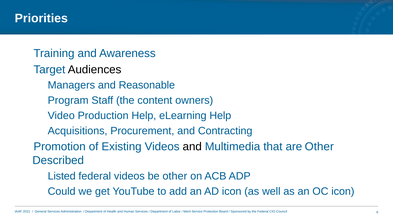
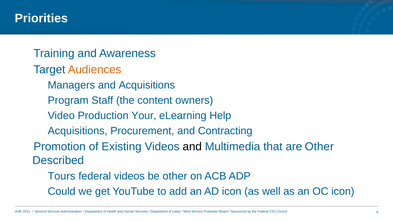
Audiences colour: black -> orange (95, 70)
and Reasonable: Reasonable -> Acquisitions (147, 85)
Production Help: Help -> Your (144, 116)
Listed: Listed -> Tours (62, 176)
